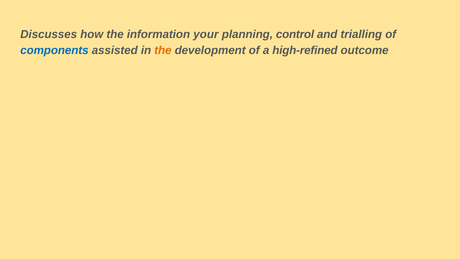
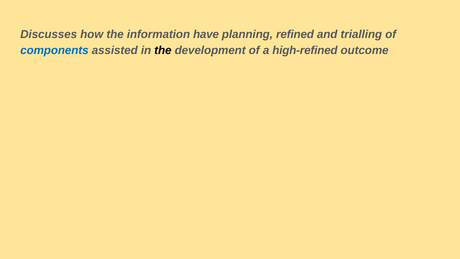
your: your -> have (206, 34)
control: control -> refined (295, 34)
the colour: orange -> black (163, 50)
